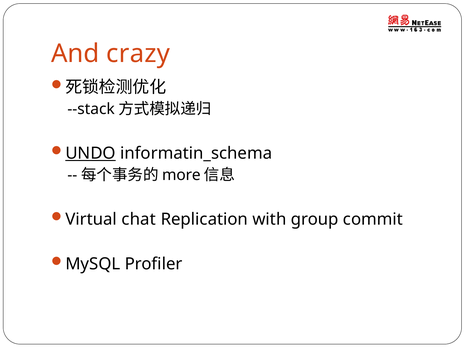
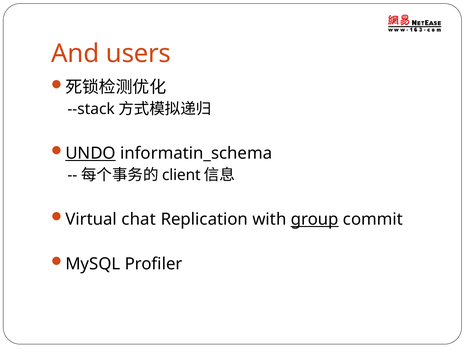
crazy: crazy -> users (138, 54)
more: more -> client (181, 175)
group underline: none -> present (315, 219)
